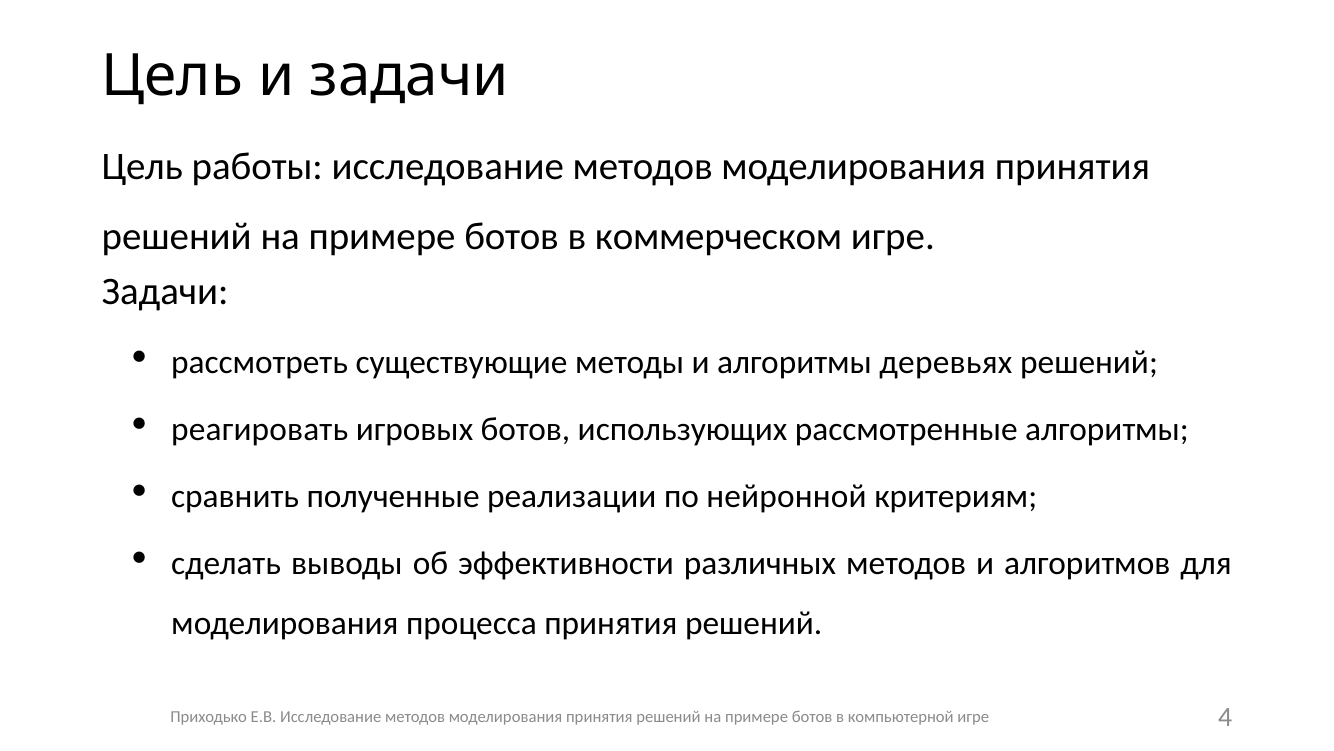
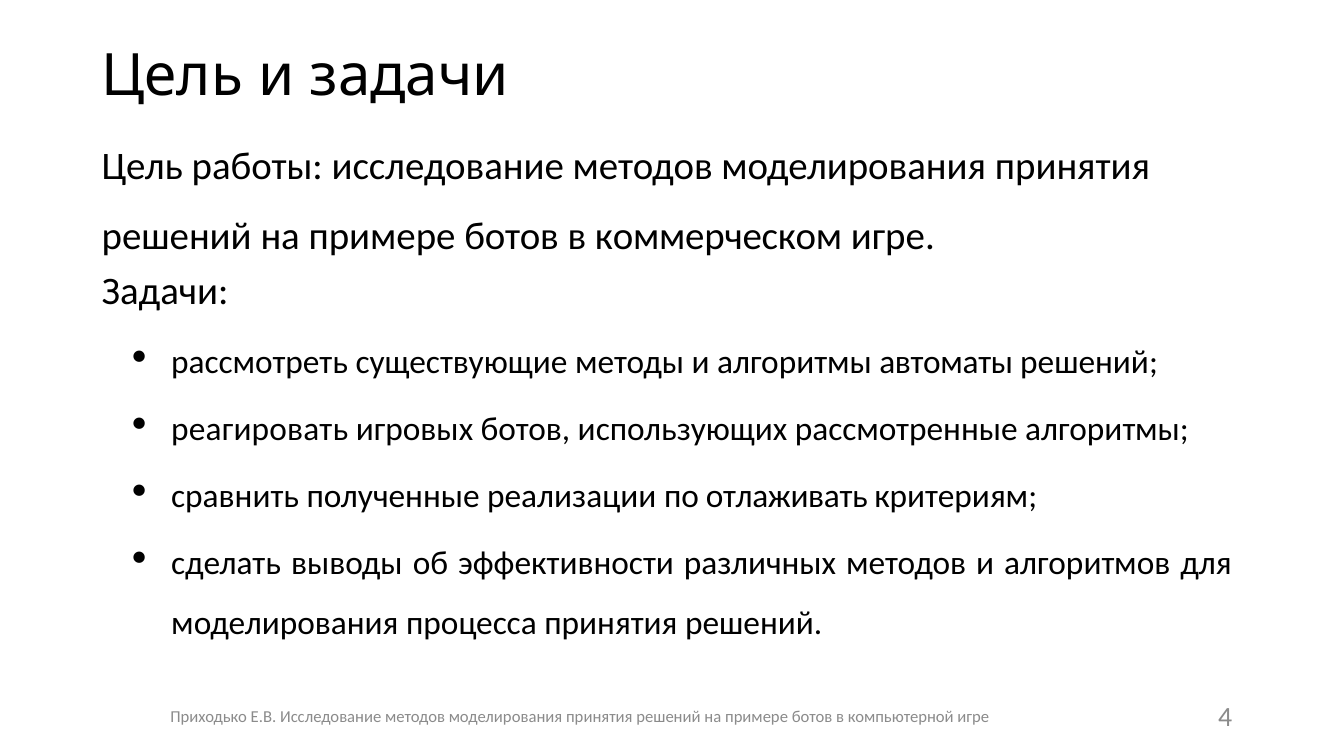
деревьях: деревьях -> автоматы (946, 362)
нейронной: нейронной -> отлаживать (787, 496)
